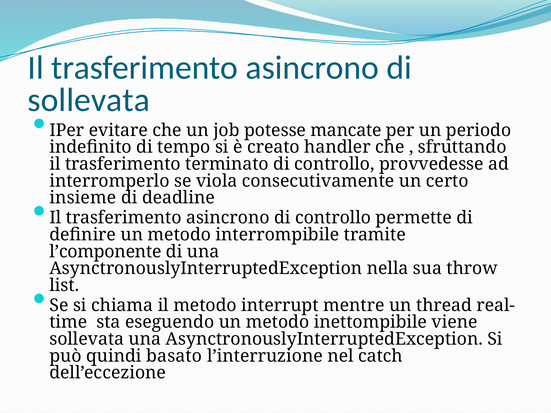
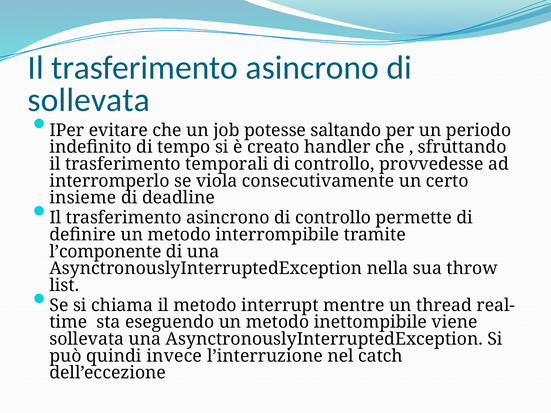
mancate: mancate -> saltando (346, 130)
terminato: terminato -> temporali (227, 164)
basato: basato -> invece (174, 356)
